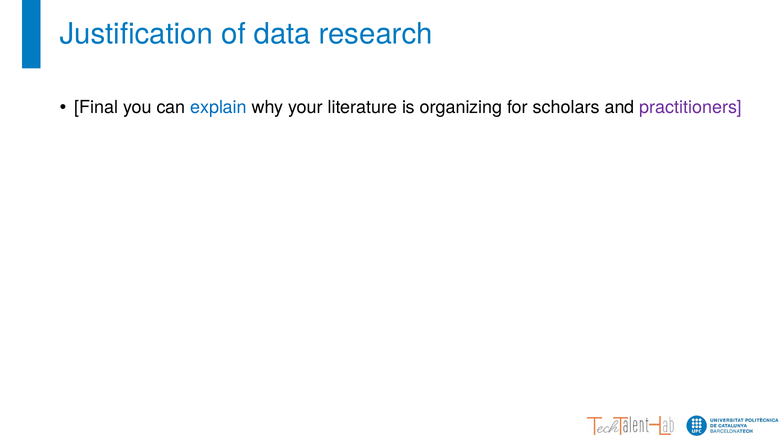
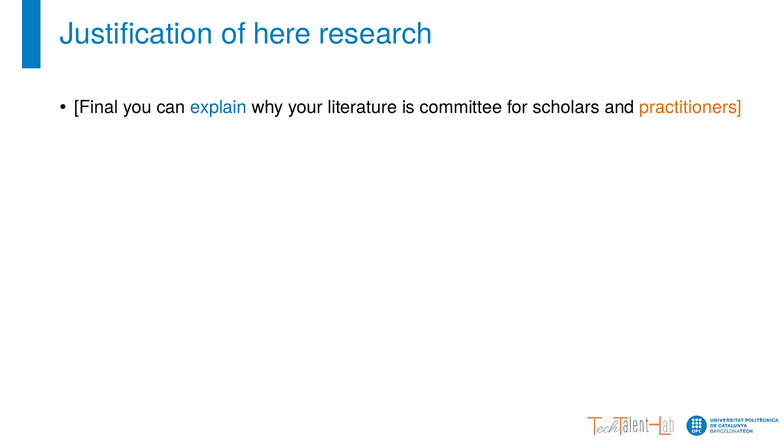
data: data -> here (282, 34)
organizing: organizing -> committee (461, 107)
practitioners colour: purple -> orange (691, 107)
